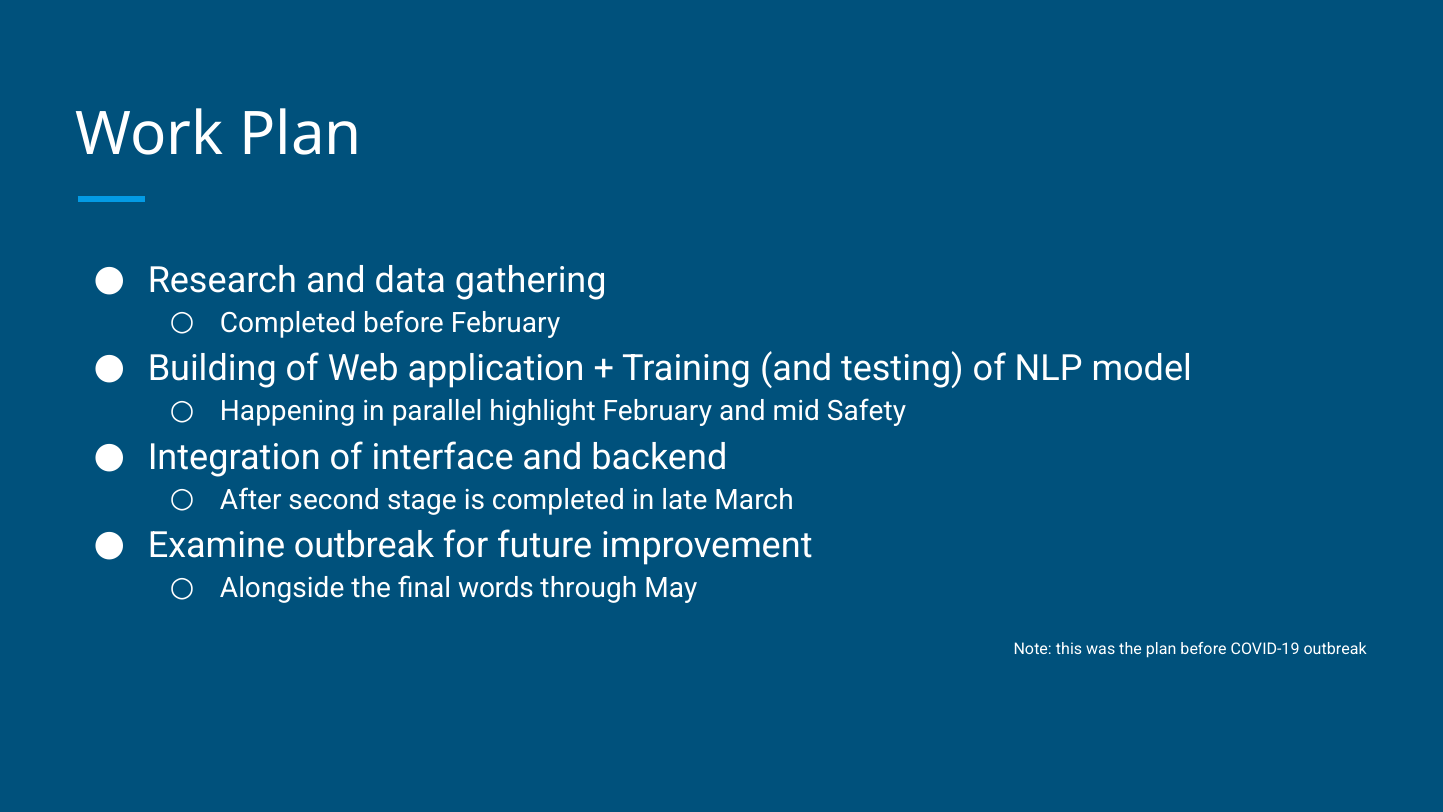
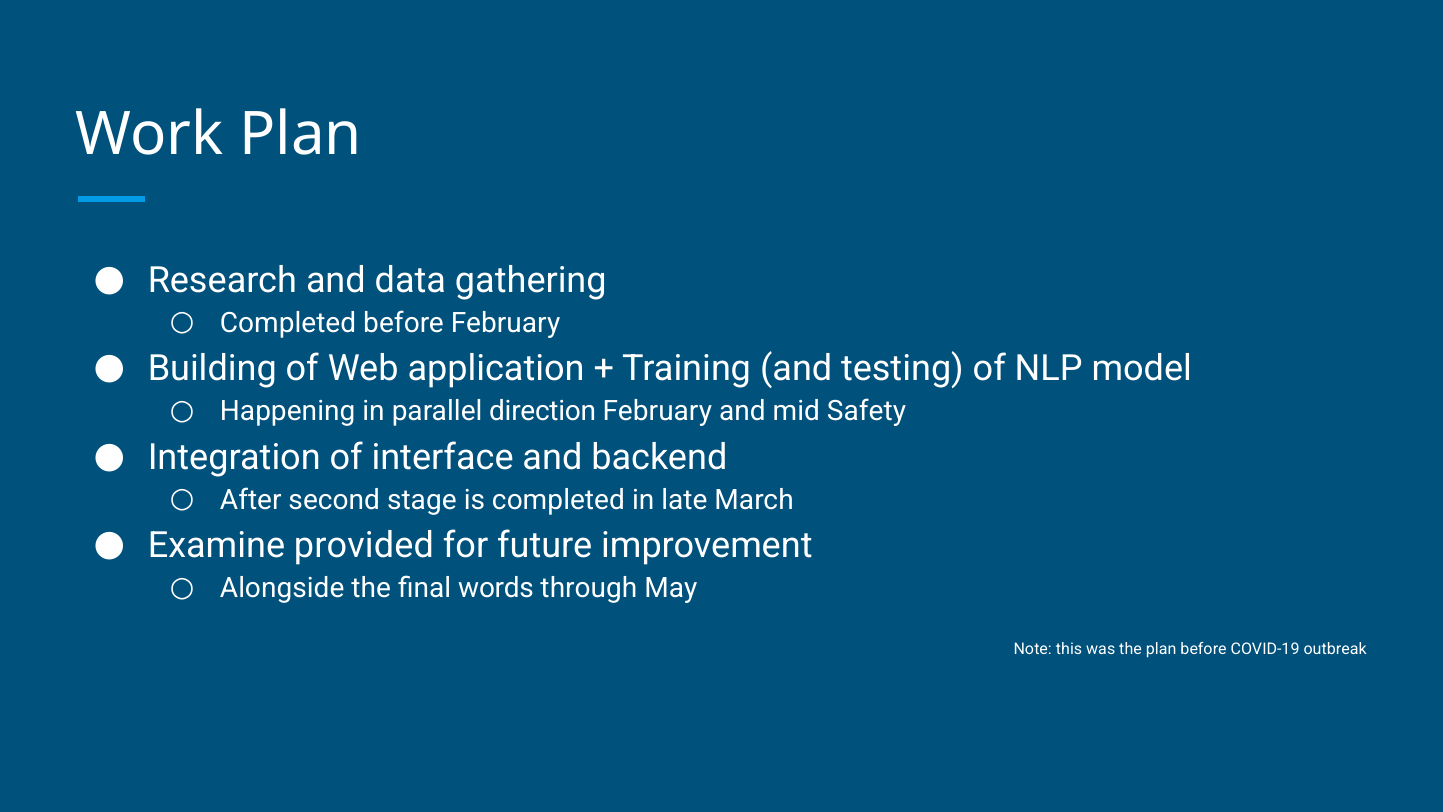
highlight: highlight -> direction (543, 412)
Examine outbreak: outbreak -> provided (364, 546)
